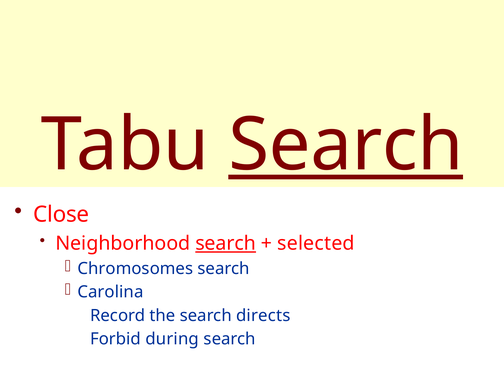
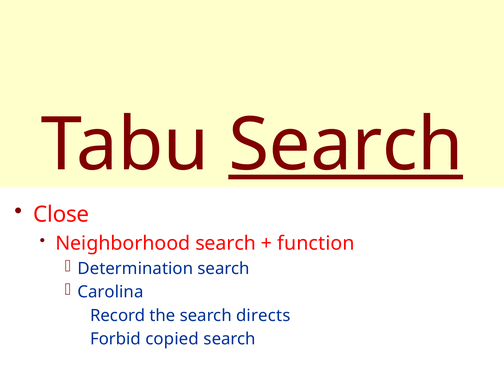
search underline: present -> none (226, 244)
selected: selected -> function (316, 244)
Chromosomes: Chromosomes -> Determination (135, 269)
during: during -> copied (172, 339)
